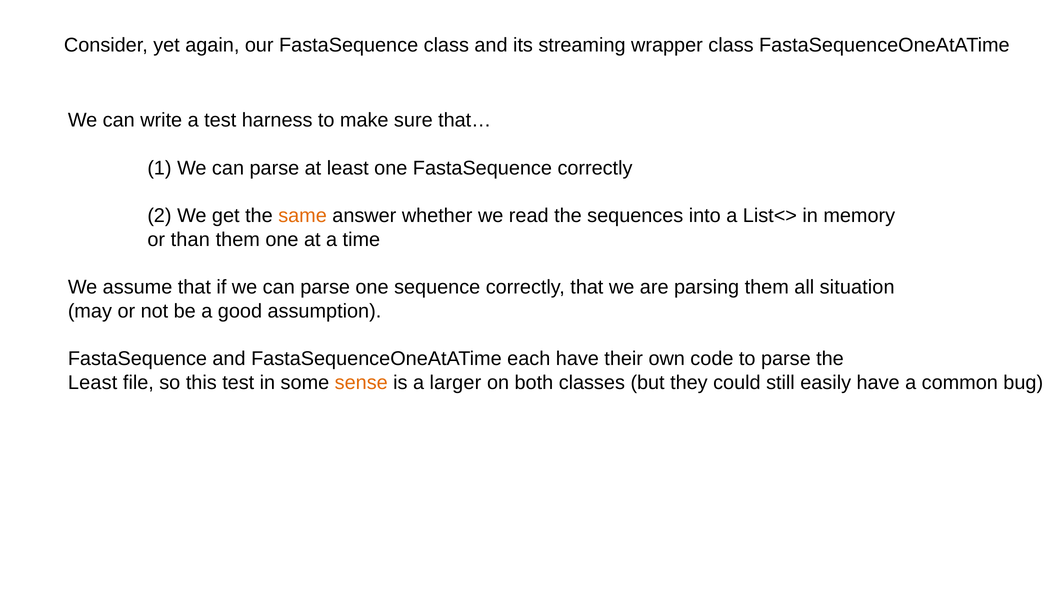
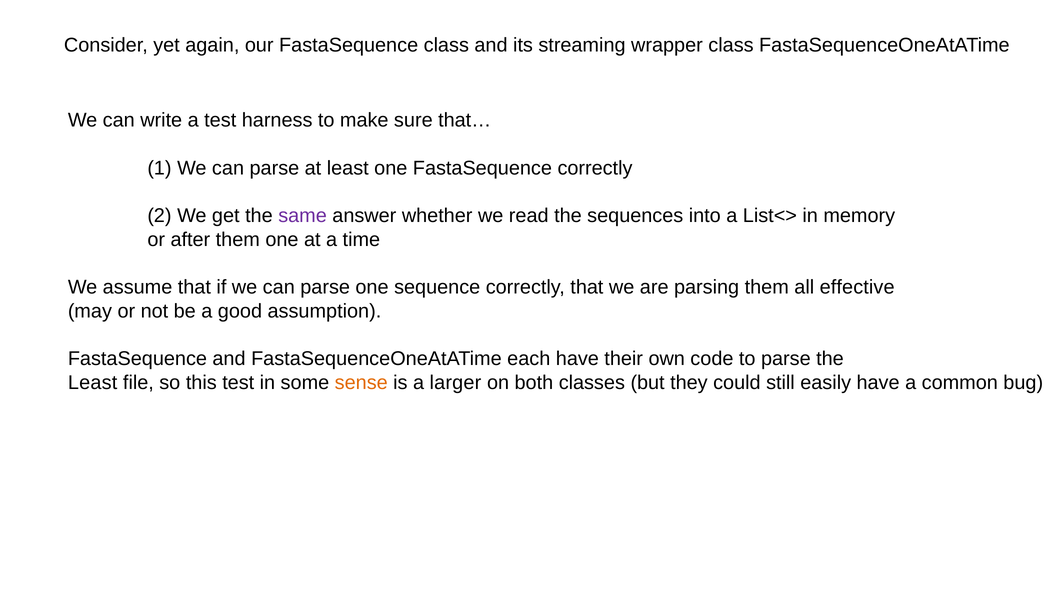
same colour: orange -> purple (303, 216)
than: than -> after (190, 240)
situation: situation -> effective (857, 287)
